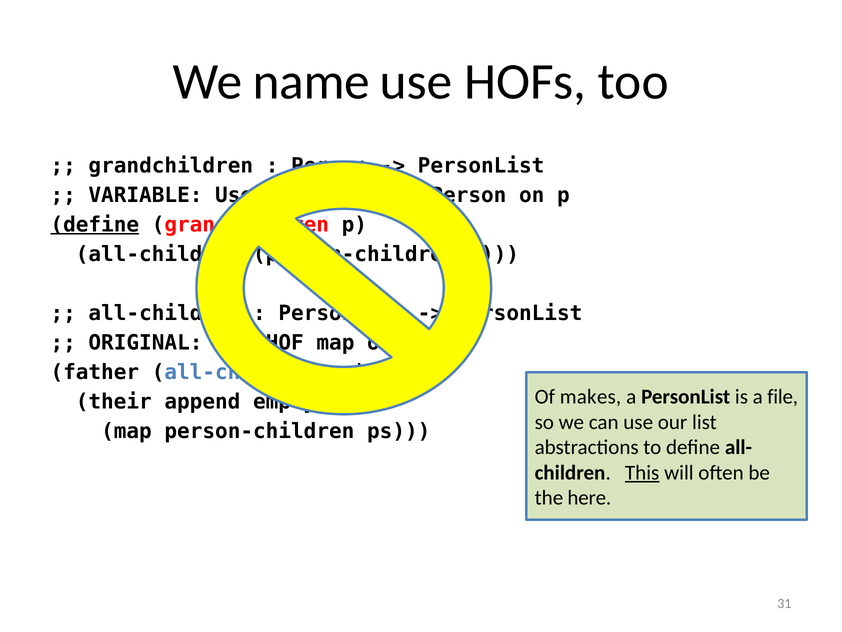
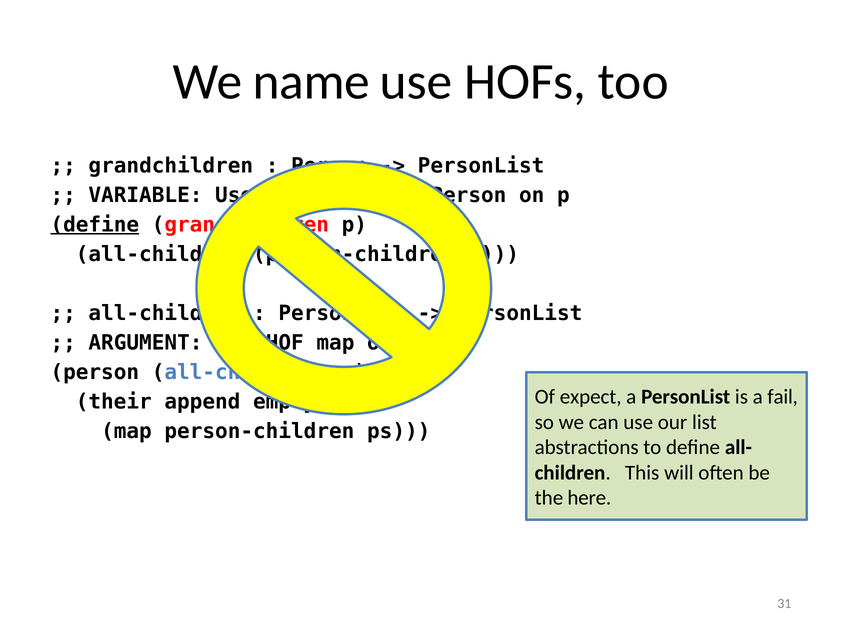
ORIGINAL: ORIGINAL -> ARGUMENT (145, 342)
father: father -> person (95, 372)
makes: makes -> expect (591, 396)
file: file -> fail (783, 396)
This underline: present -> none (642, 472)
